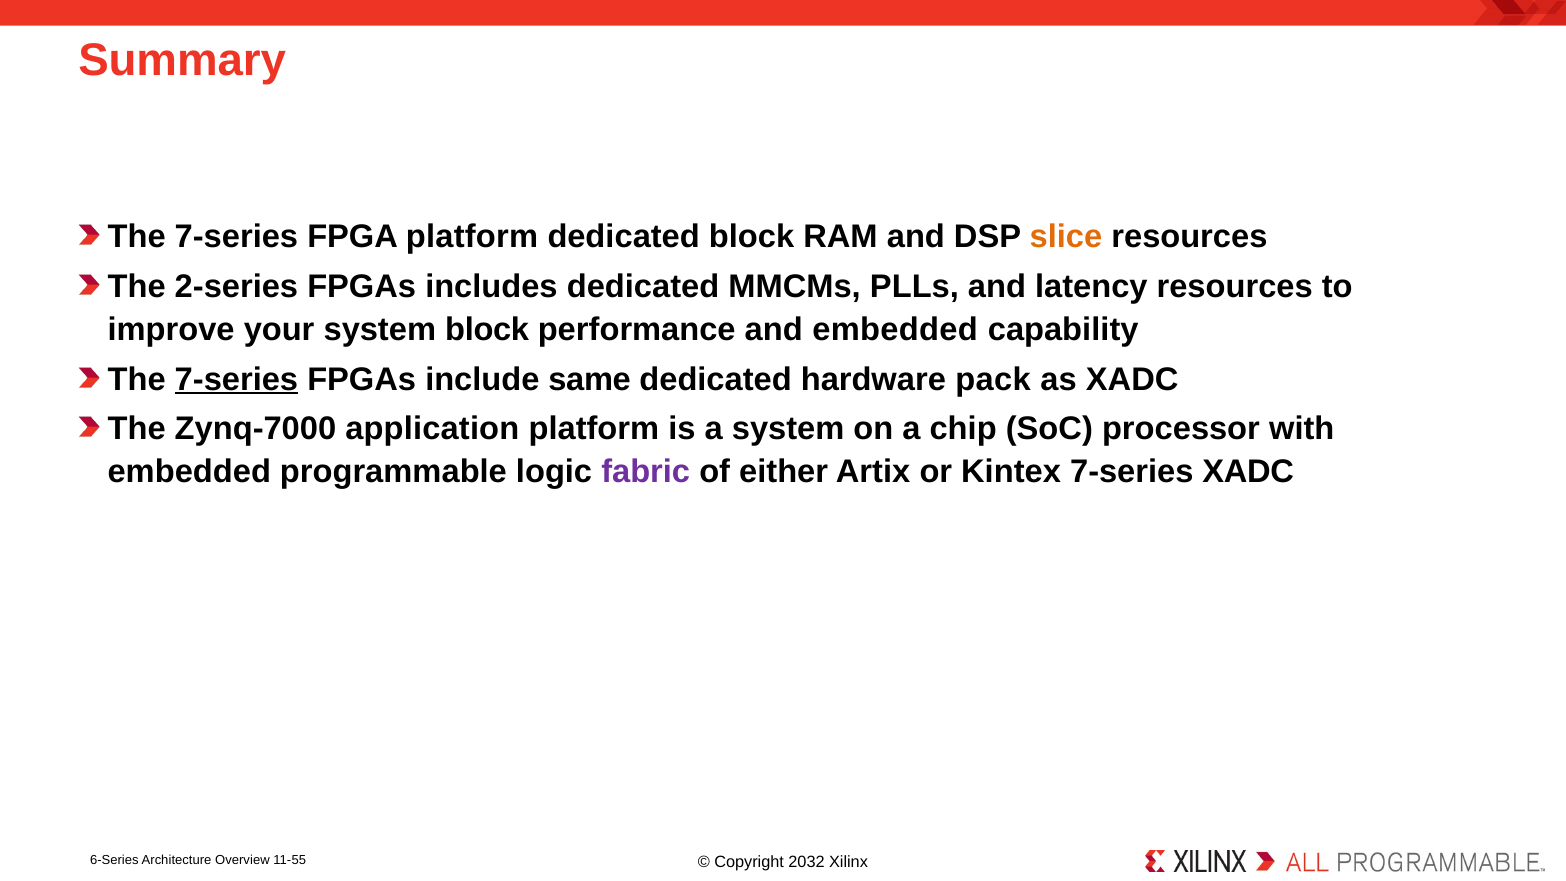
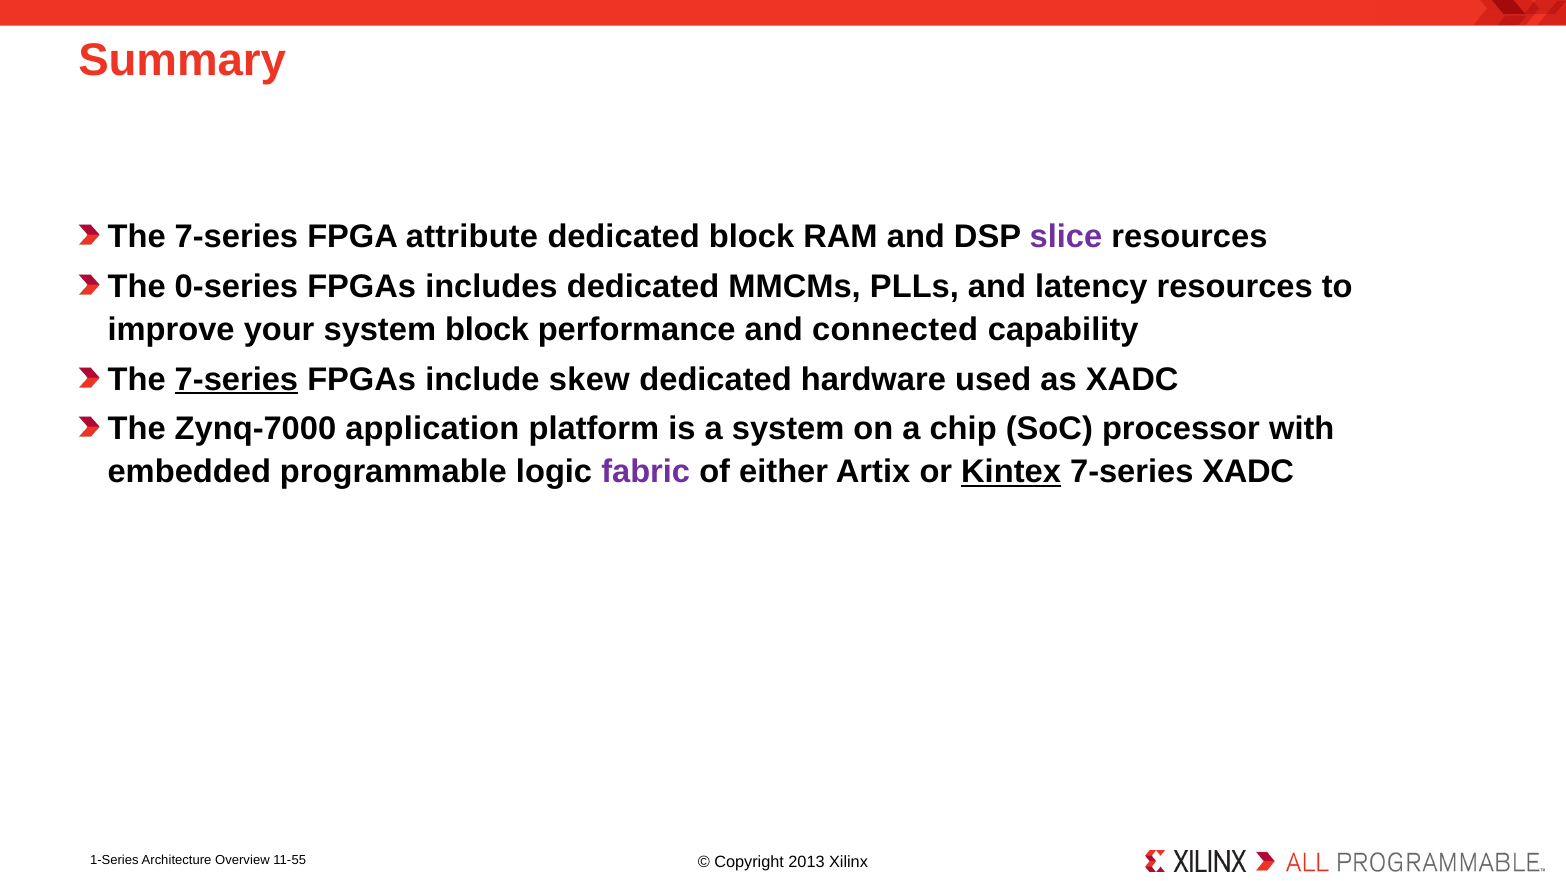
FPGA platform: platform -> attribute (472, 237)
slice colour: orange -> purple (1066, 237)
2-series: 2-series -> 0-series (236, 287)
and embedded: embedded -> connected (895, 330)
same: same -> skew (589, 379)
pack: pack -> used (993, 379)
Kintex underline: none -> present (1011, 472)
6-Series: 6-Series -> 1-Series (114, 860)
2032: 2032 -> 2013 (807, 862)
